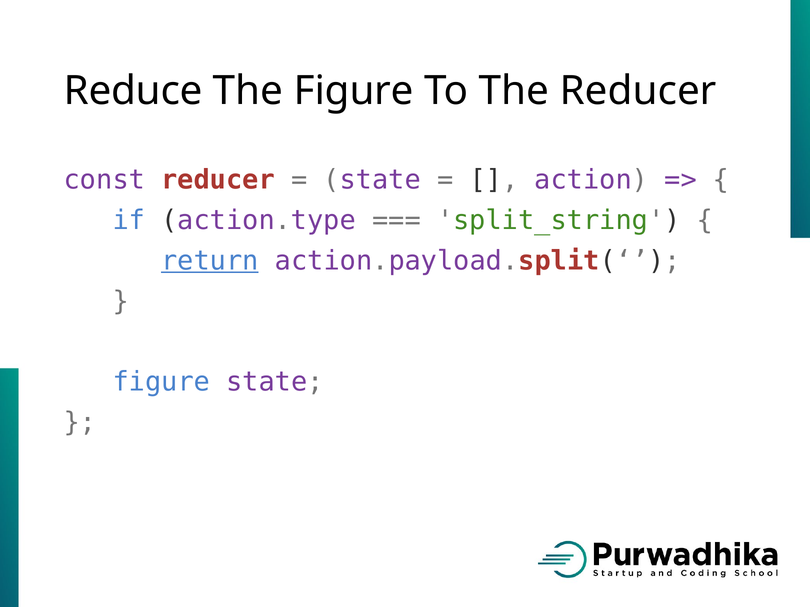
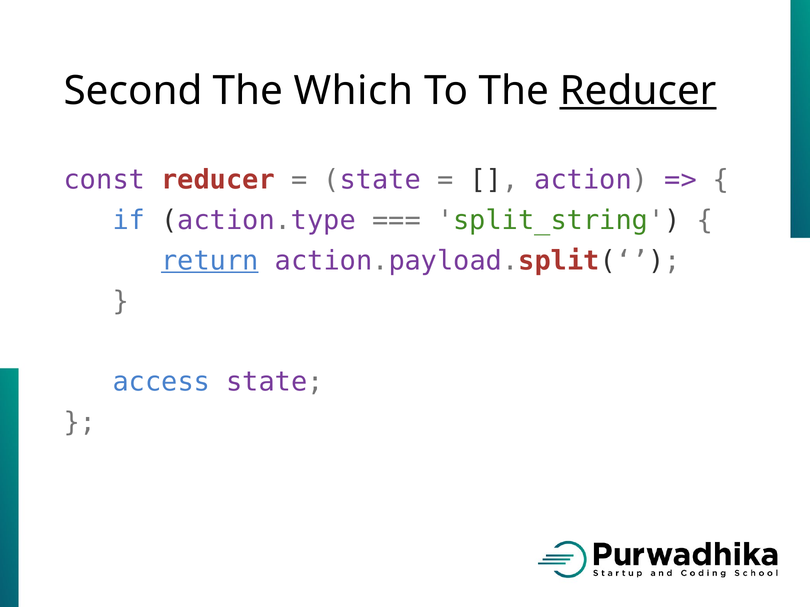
Reduce: Reduce -> Second (133, 91)
The Figure: Figure -> Which (353, 91)
Reducer underline: none -> present (638, 91)
figure: figure -> access (161, 382)
